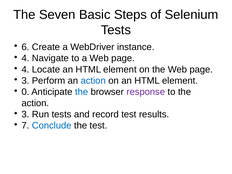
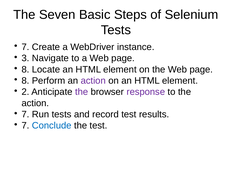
6: 6 -> 7 (25, 47)
4: 4 -> 3 (25, 58)
4: 4 -> 8 (25, 69)
3: 3 -> 8 (25, 81)
action colour: blue -> purple (93, 81)
0: 0 -> 2 (25, 92)
the colour: blue -> purple (82, 92)
3: 3 -> 7 (25, 114)
